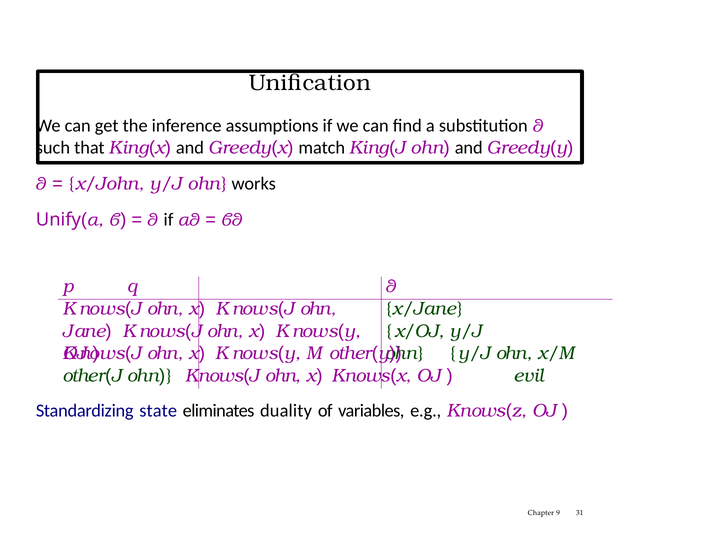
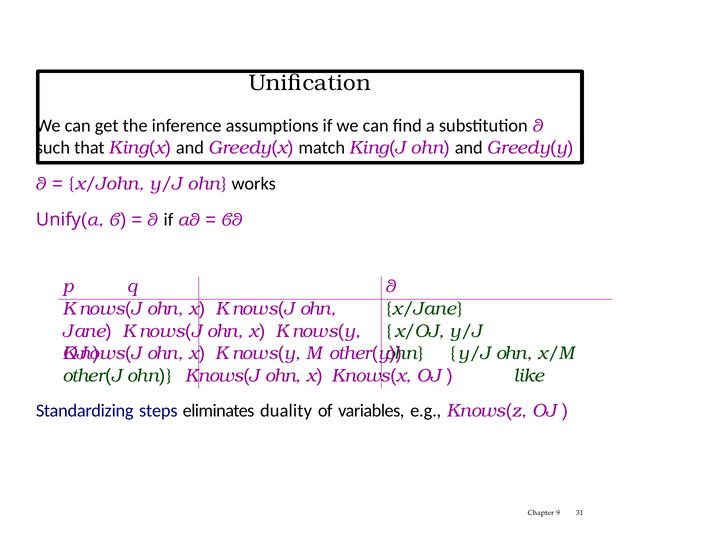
evil: evil -> like (529, 375)
state: state -> steps (158, 410)
